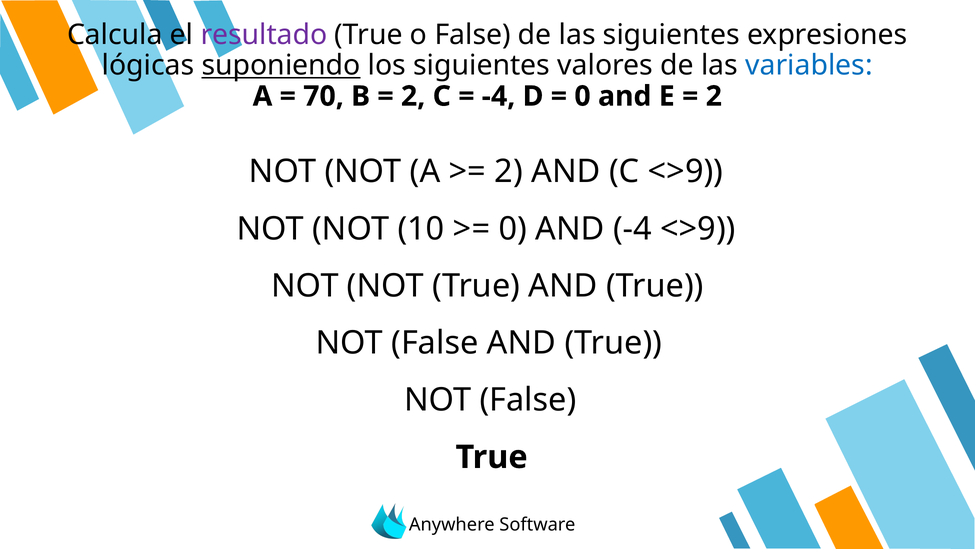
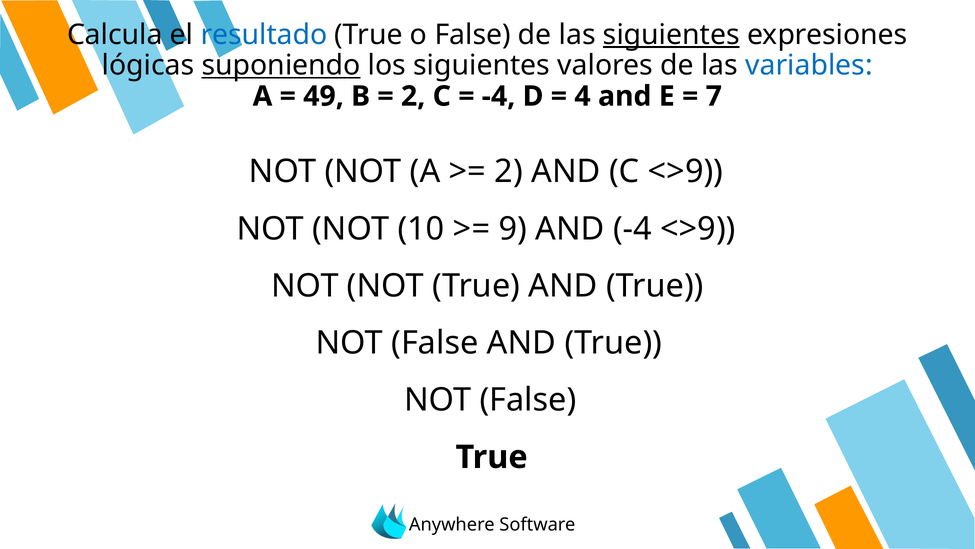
resultado colour: purple -> blue (264, 35)
siguientes underline: none -> present (671, 35)
70: 70 -> 49 (324, 96)
0: 0 -> 4 (583, 96)
2: 2 -> 7 (714, 96)
0: 0 -> 9 (513, 229)
